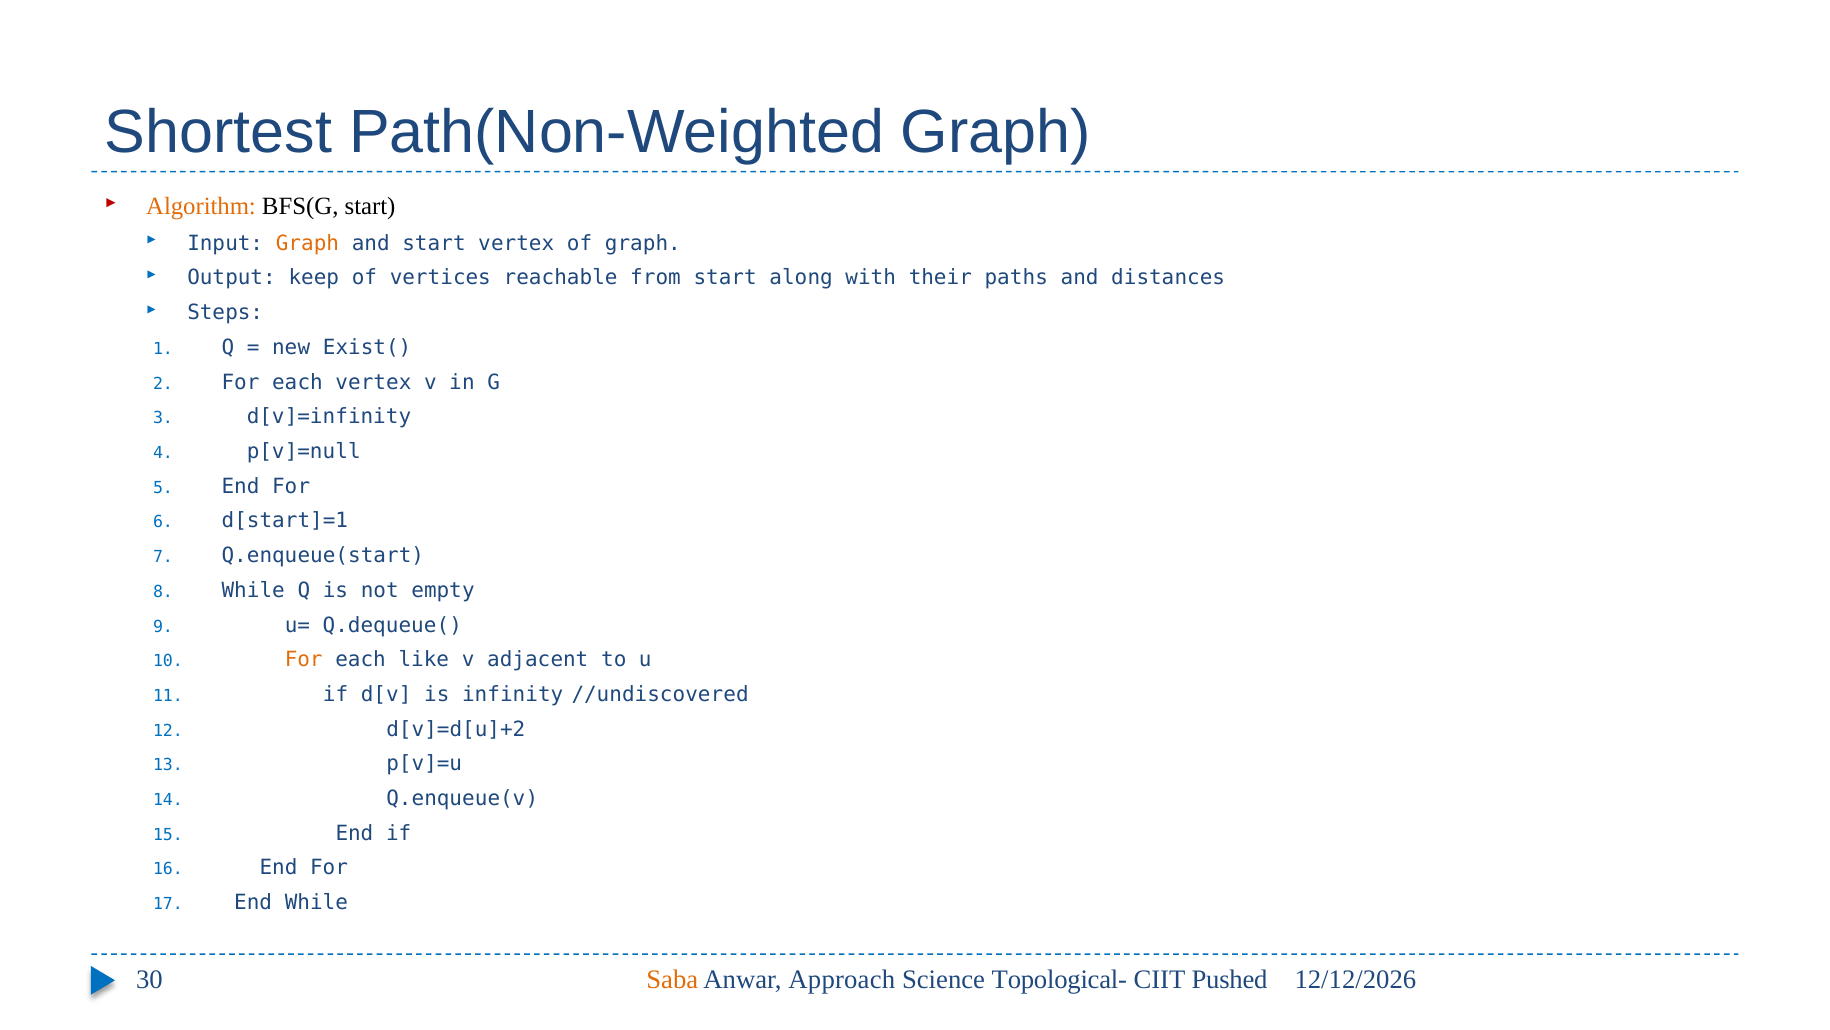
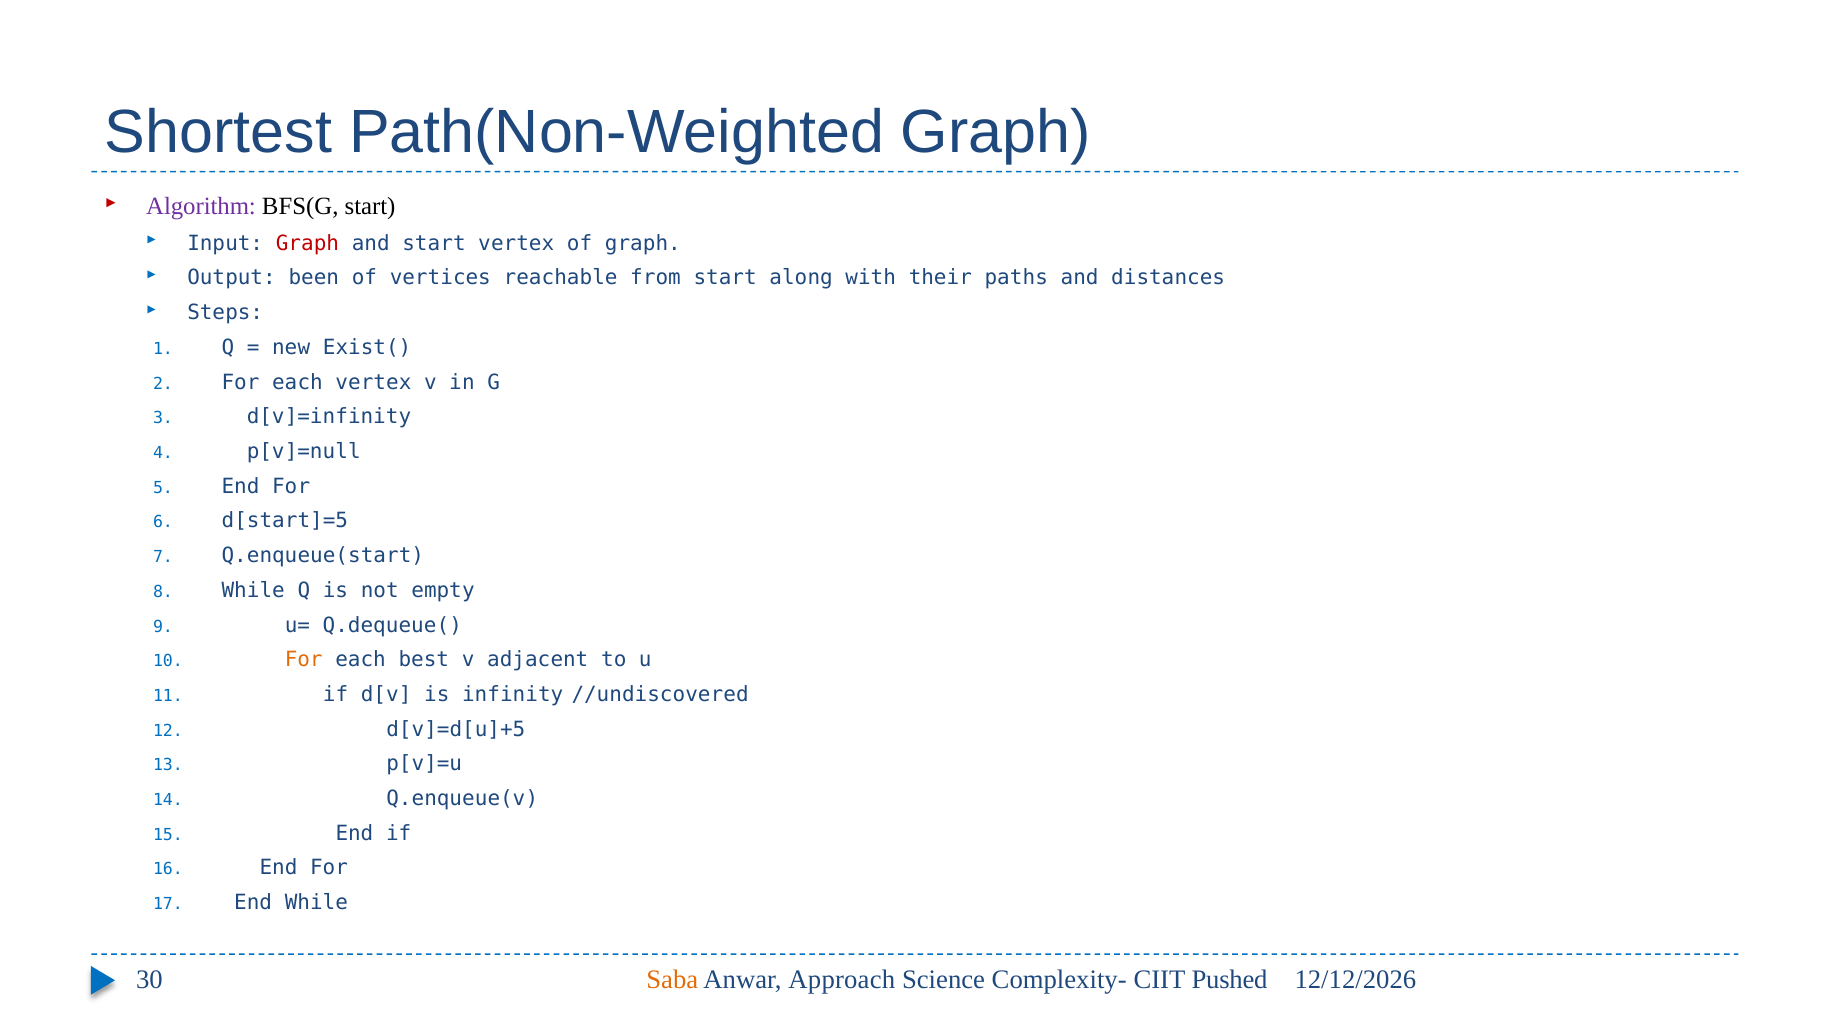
Algorithm colour: orange -> purple (201, 206)
Graph colour: orange -> red (307, 243)
keep: keep -> been (314, 278)
d[start]=1: d[start]=1 -> d[start]=5 (285, 521)
like: like -> best (424, 659)
d[v]=d[u]+2: d[v]=d[u]+2 -> d[v]=d[u]+5 (456, 729)
Topological-: Topological- -> Complexity- (1059, 979)
